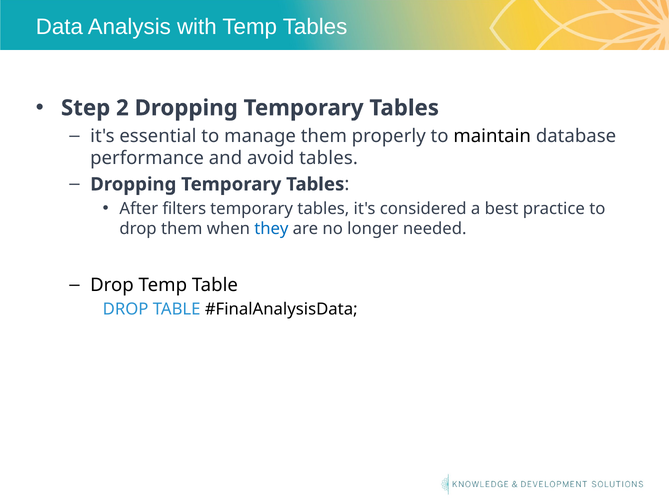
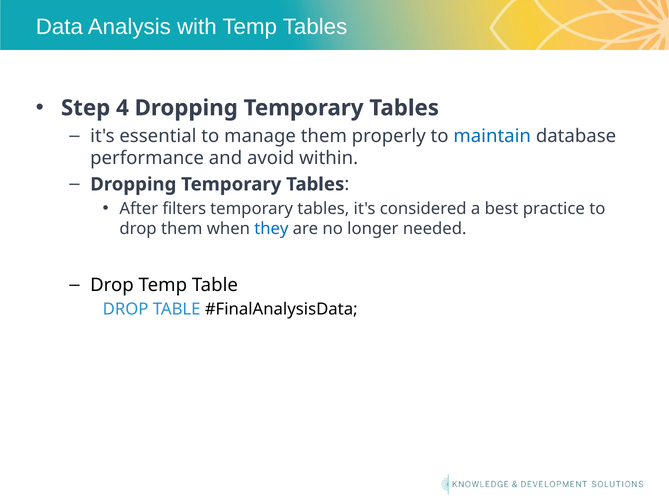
2: 2 -> 4 (122, 108)
maintain colour: black -> blue (492, 136)
avoid tables: tables -> within (329, 158)
